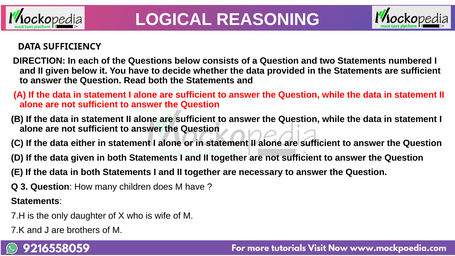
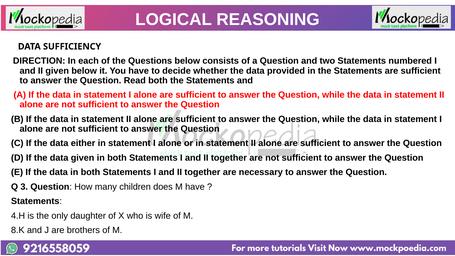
7.H: 7.H -> 4.H (18, 216)
7.K: 7.K -> 8.K (18, 230)
